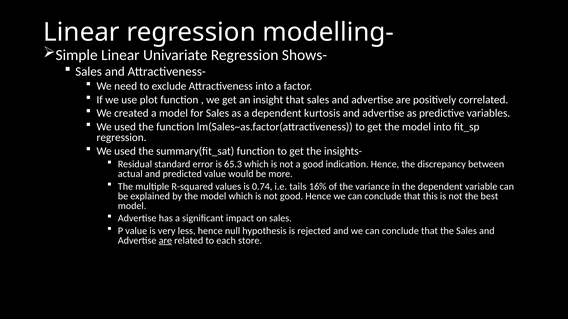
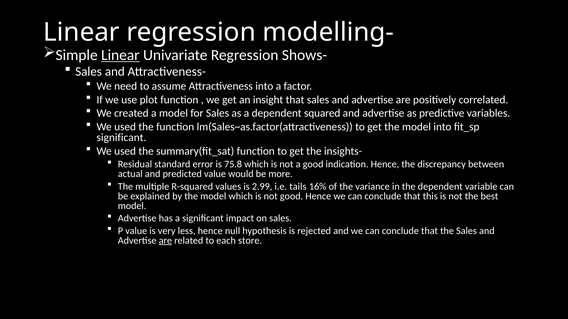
Linear underline: none -> present (120, 55)
exclude: exclude -> assume (169, 86)
kurtosis: kurtosis -> squared (322, 113)
regression: regression -> significant (121, 138)
65.3: 65.3 -> 75.8 (233, 164)
0.74: 0.74 -> 2.99 (262, 187)
